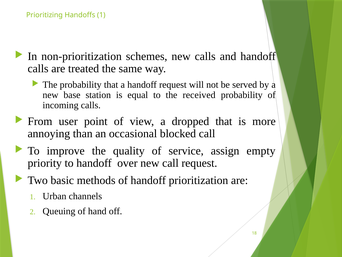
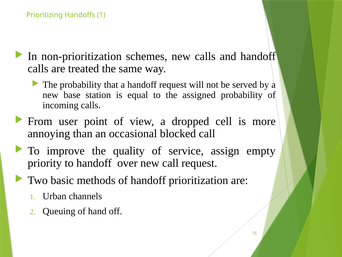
received: received -> assigned (199, 95)
dropped that: that -> cell (224, 121)
